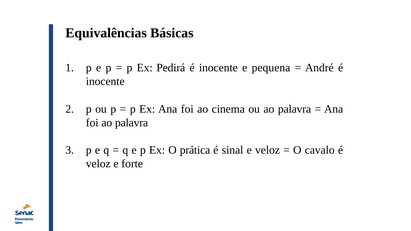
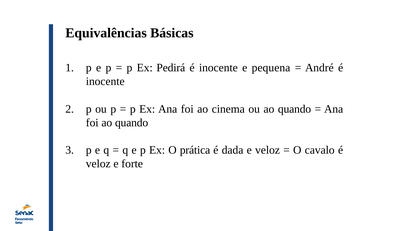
ou ao palavra: palavra -> quando (295, 109)
foi ao palavra: palavra -> quando (132, 123)
sinal: sinal -> dada (233, 150)
